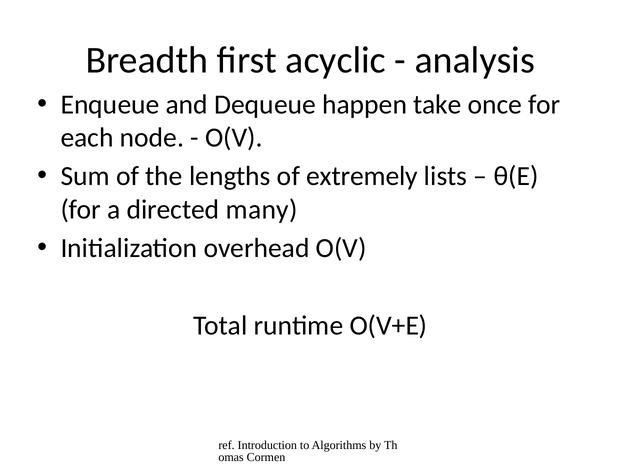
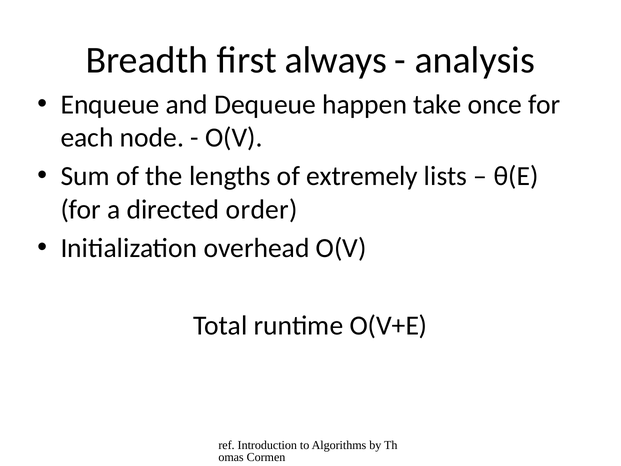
acyclic: acyclic -> always (336, 60)
many: many -> order (262, 209)
